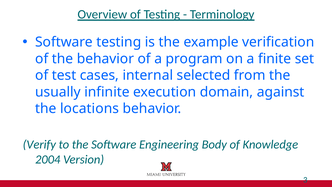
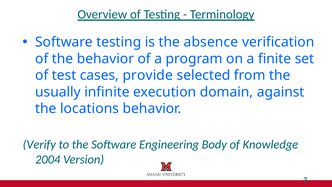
example: example -> absence (211, 42)
internal: internal -> provide (148, 75)
